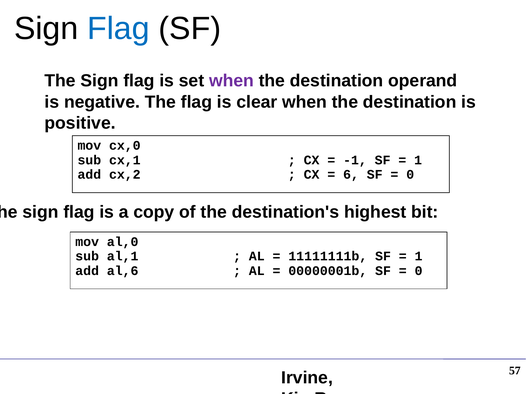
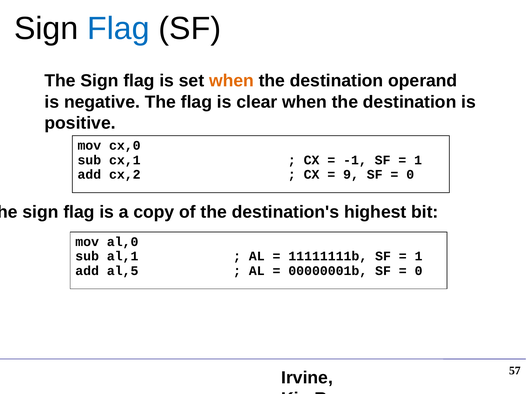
when colour: purple -> orange (232, 81)
6: 6 -> 9 (351, 175)
al,6: al,6 -> al,5 (123, 271)
